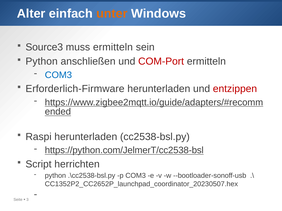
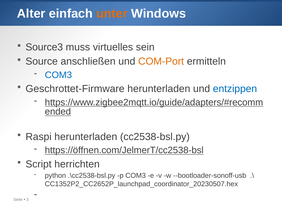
muss ermitteln: ermitteln -> virtuelles (113, 47)
Python: Python -> Source (42, 62)
COM-Port colour: red -> orange (161, 62)
Erforderlich-Firmware: Erforderlich-Firmware -> Geschrottet-Firmware (75, 89)
entzippen colour: red -> blue (235, 89)
https://python.com/JelmerT/cc2538-bsl: https://python.com/JelmerT/cc2538-bsl -> https://öffnen.com/JelmerT/cc2538-bsl (124, 151)
